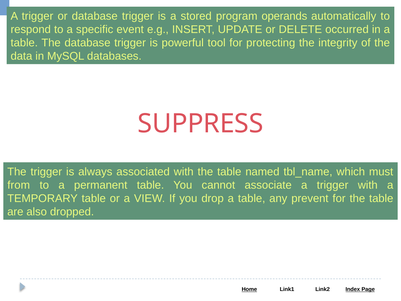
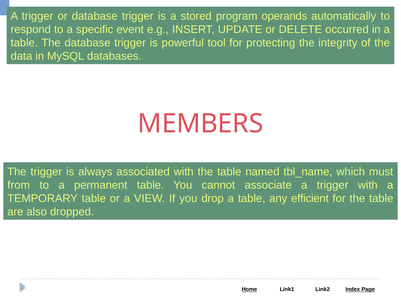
SUPPRESS: SUPPRESS -> MEMBERS (201, 123)
prevent: prevent -> efficient (310, 198)
